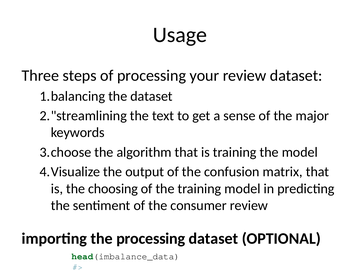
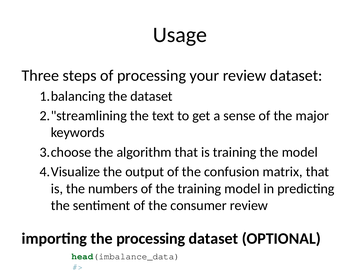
choosing: choosing -> numbers (113, 189)
